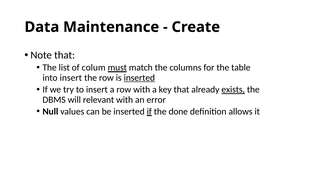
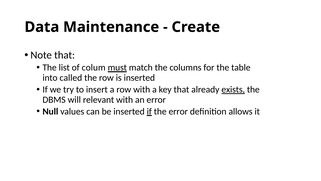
into insert: insert -> called (71, 78)
inserted underline: present -> none (139, 78)
the done: done -> error (178, 111)
